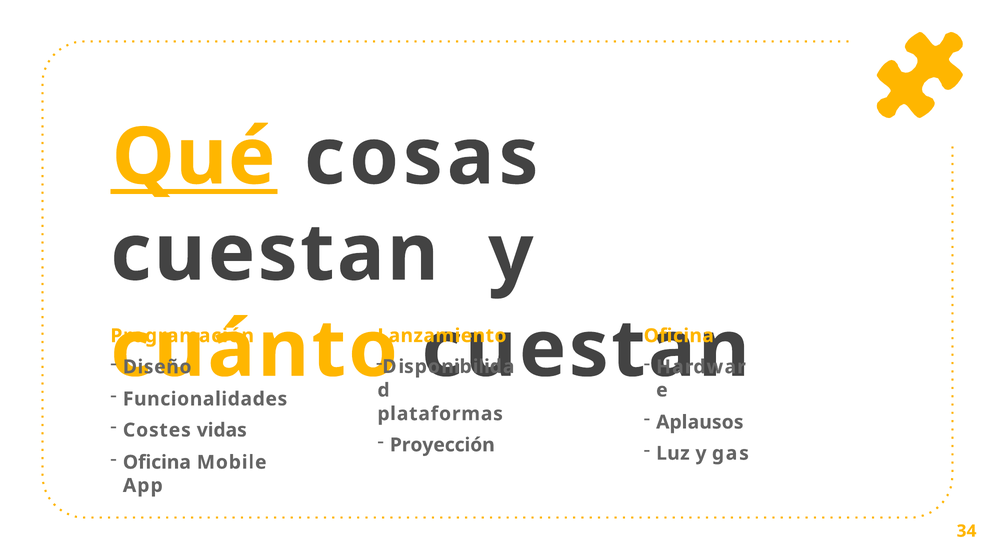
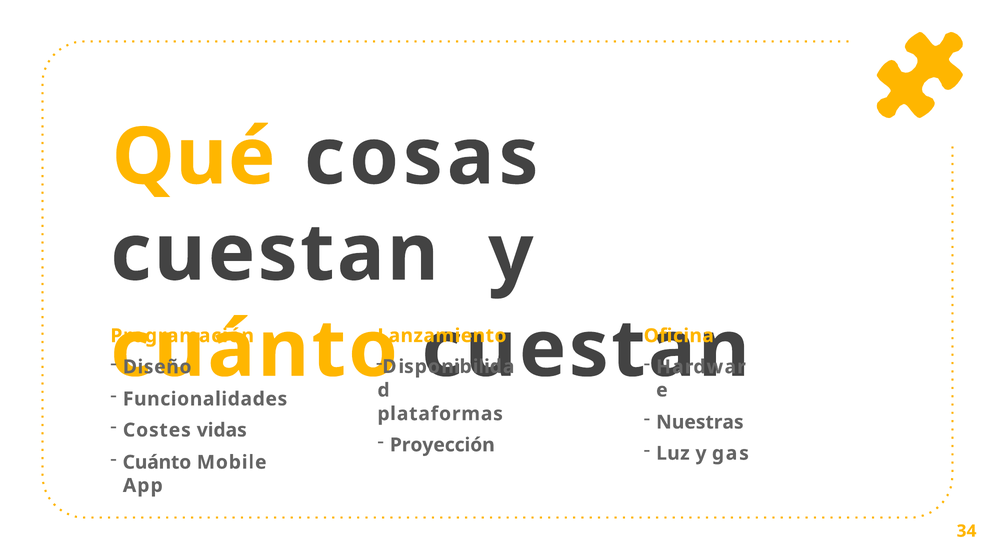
Qué underline: present -> none (194, 158)
Aplausos: Aplausos -> Nuestras (700, 423)
Oficina: Oficina -> Cuánto (157, 463)
